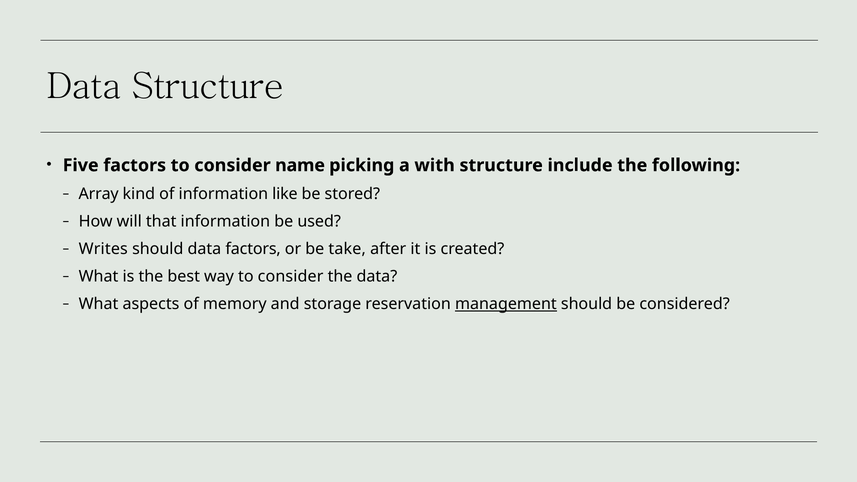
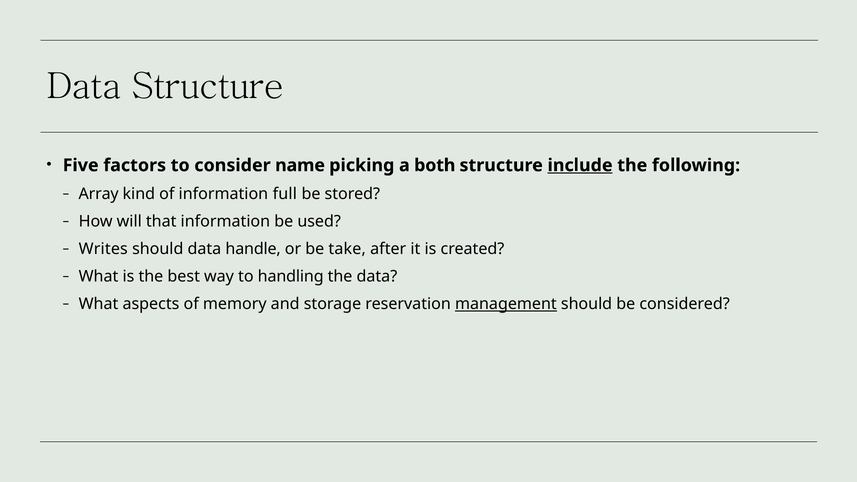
with: with -> both (435, 165)
include underline: none -> present (580, 165)
like: like -> full (285, 194)
data factors: factors -> handle (253, 249)
way to consider: consider -> handling (291, 277)
